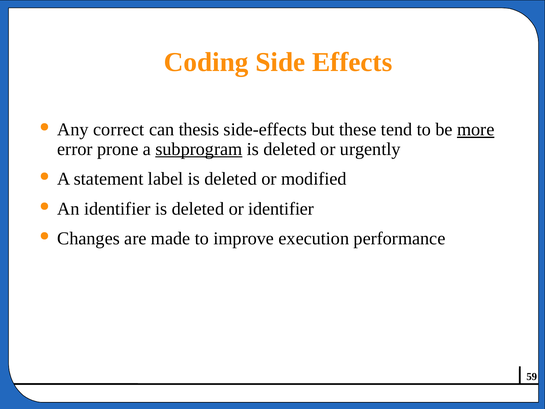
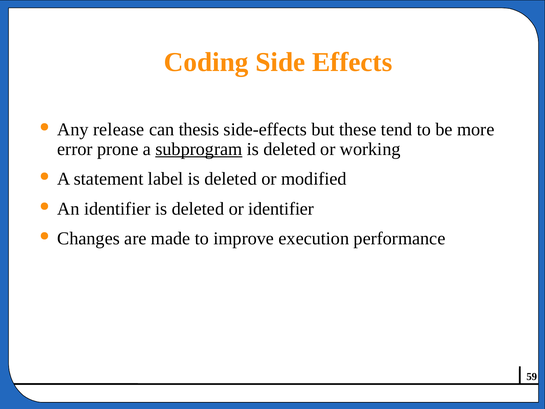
correct: correct -> release (119, 129)
more underline: present -> none (476, 129)
urgently: urgently -> working (370, 149)
